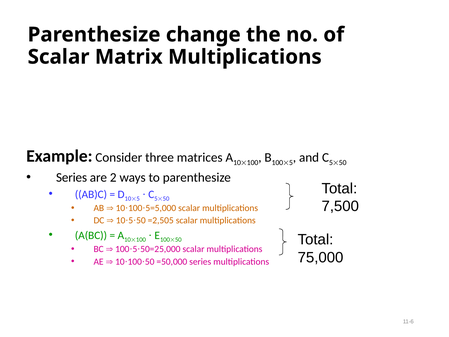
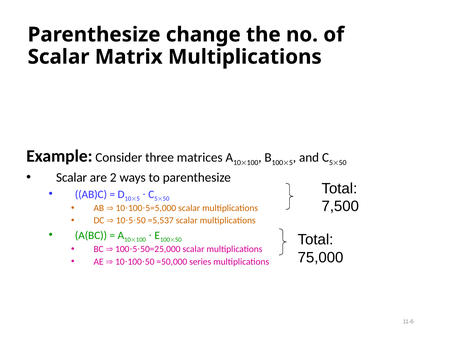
Series: Series -> Scalar (72, 177)
=2,505: =2,505 -> =5,537 (161, 220)
